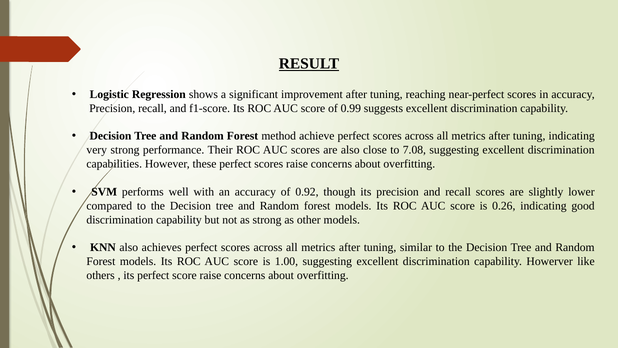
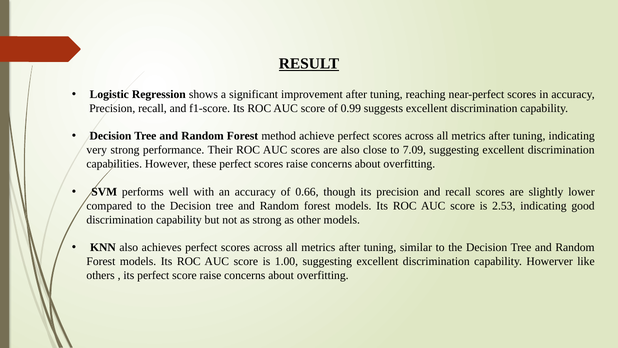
7.08: 7.08 -> 7.09 (414, 150)
0.92: 0.92 -> 0.66 (307, 192)
0.26: 0.26 -> 2.53 (504, 206)
